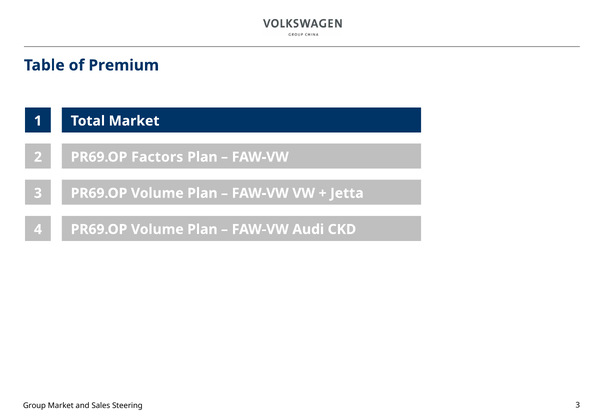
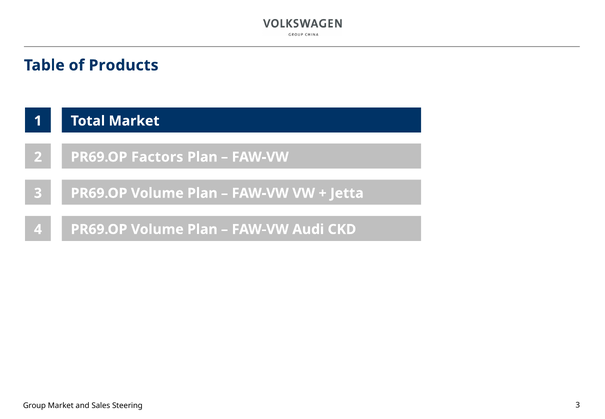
Premium: Premium -> Products (124, 65)
